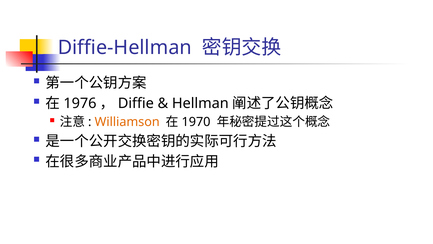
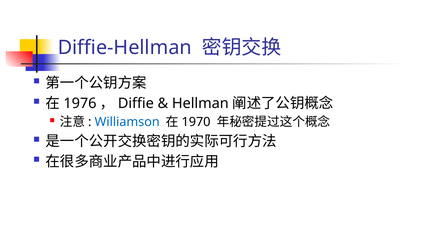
Williamson colour: orange -> blue (127, 122)
